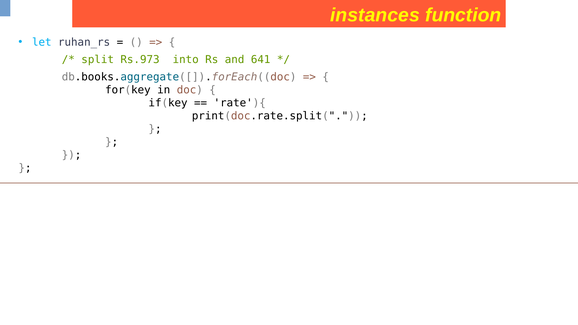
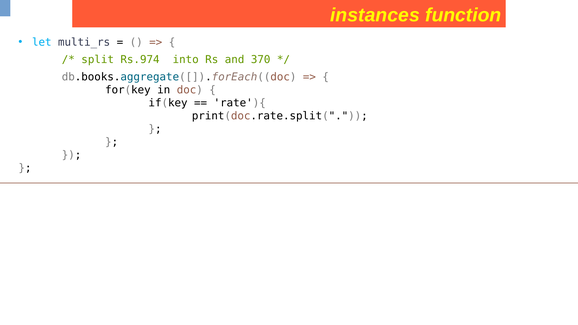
ruhan_rs: ruhan_rs -> multi_rs (84, 42)
Rs.973: Rs.973 -> Rs.974 (140, 59)
641: 641 -> 370 (261, 59)
